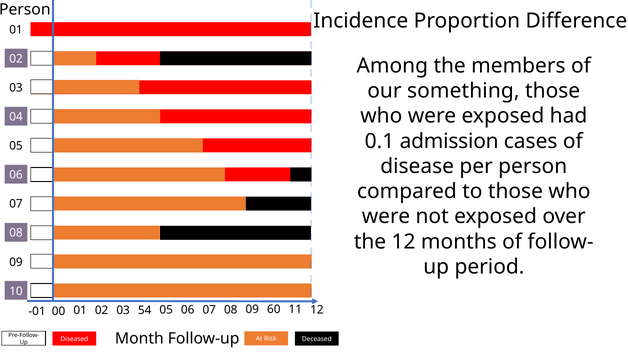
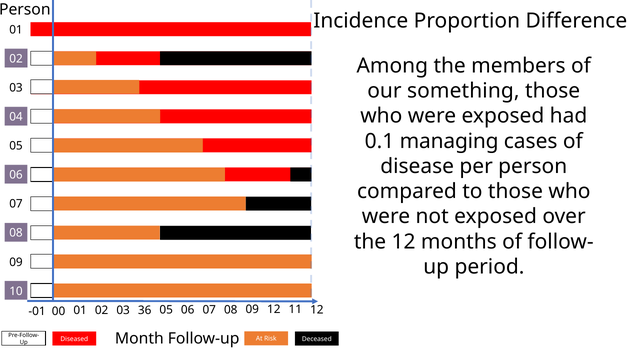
admission: admission -> managing (449, 141)
54: 54 -> 36 (145, 310)
09 60: 60 -> 12 (274, 310)
